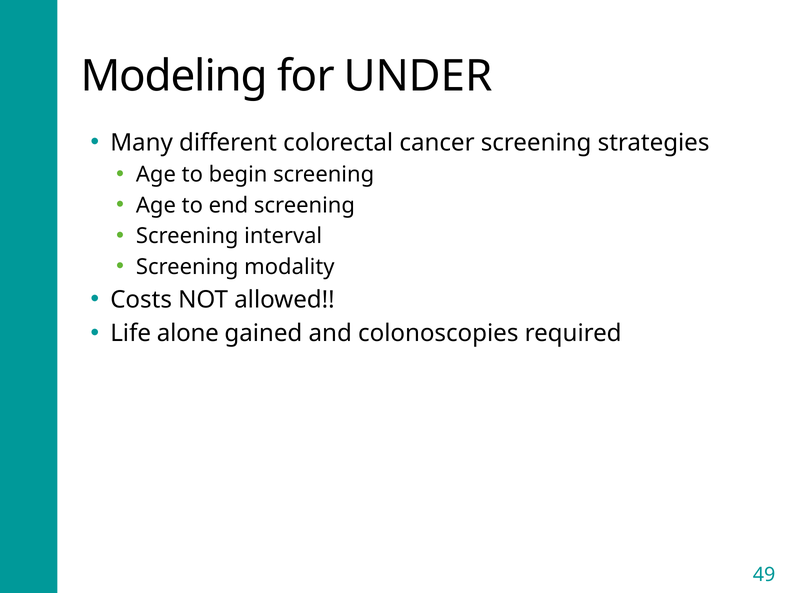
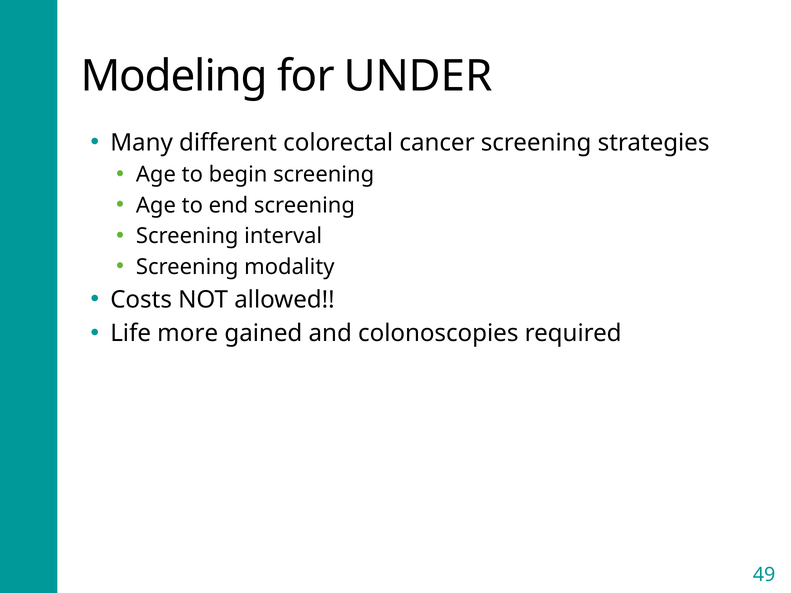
alone: alone -> more (188, 333)
